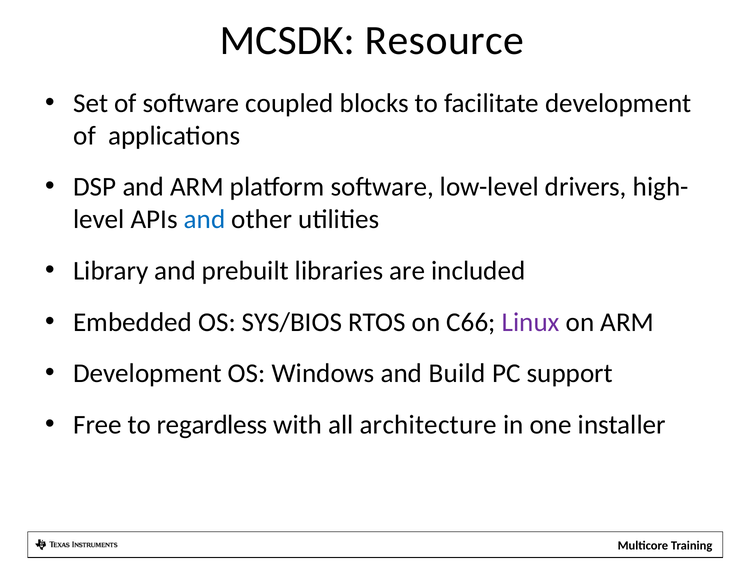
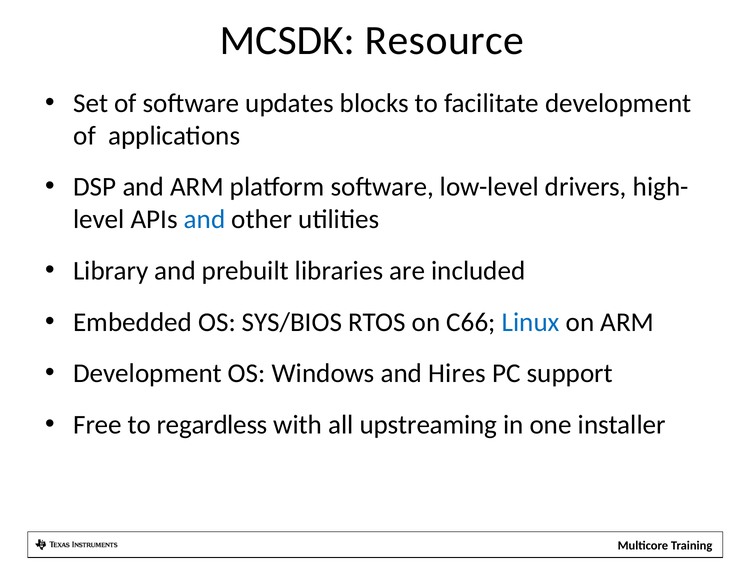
coupled: coupled -> updates (290, 103)
Linux colour: purple -> blue (531, 322)
Build: Build -> Hires (457, 374)
architecture: architecture -> upstreaming (428, 425)
